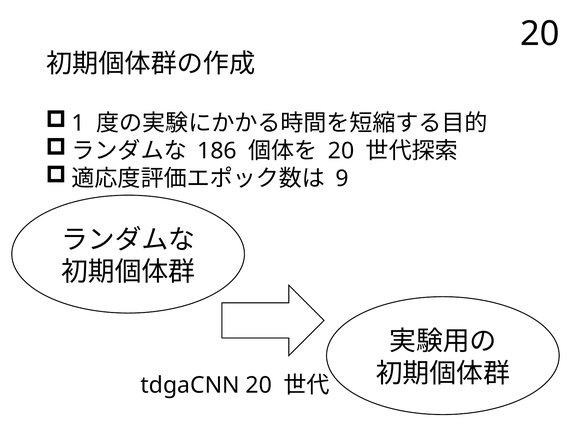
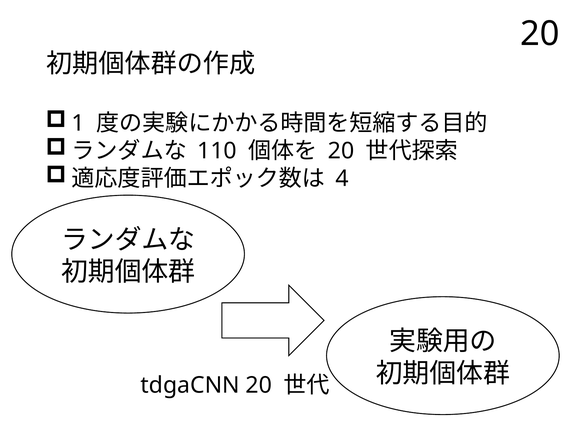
186: 186 -> 110 (217, 151)
9: 9 -> 4 (342, 179)
